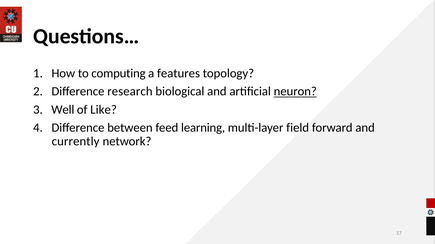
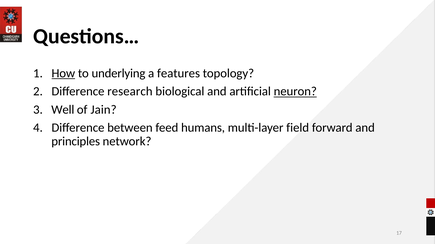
How underline: none -> present (63, 74)
computing: computing -> underlying (118, 74)
Like: Like -> Jain (104, 110)
learning: learning -> humans (203, 128)
currently: currently -> principles (76, 142)
